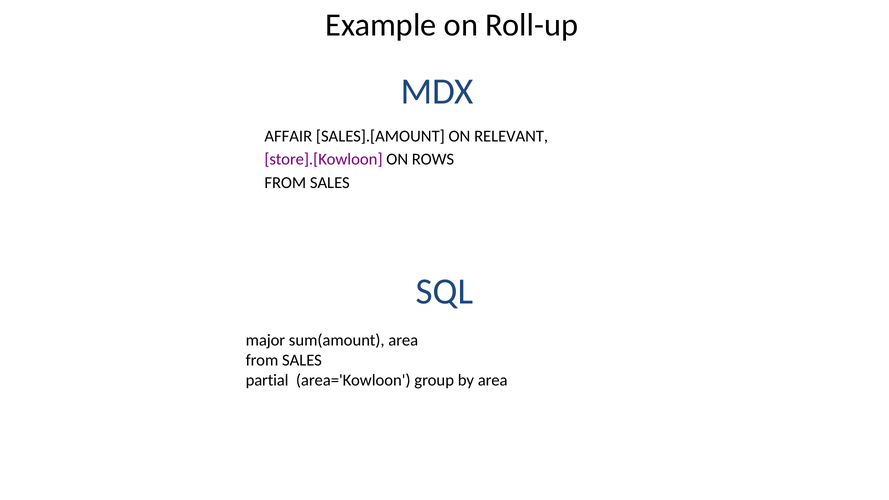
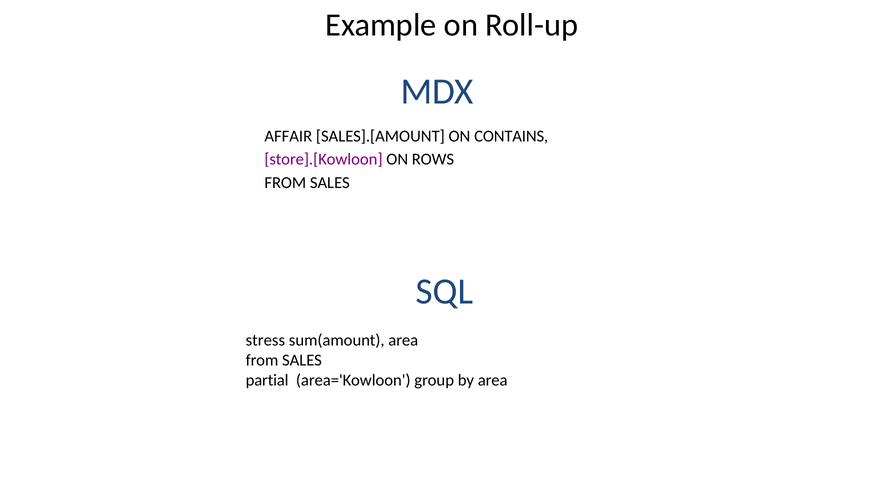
RELEVANT: RELEVANT -> CONTAINS (511, 136)
major: major -> stress (265, 340)
